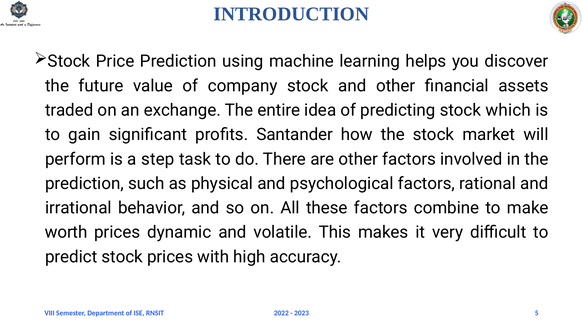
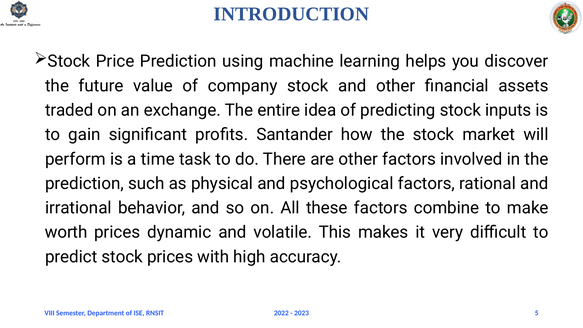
which: which -> inputs (508, 110)
step: step -> time (158, 159)
